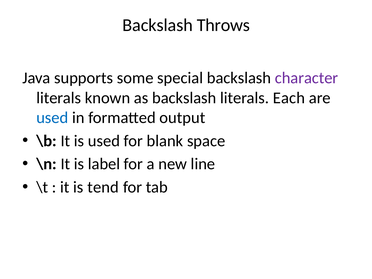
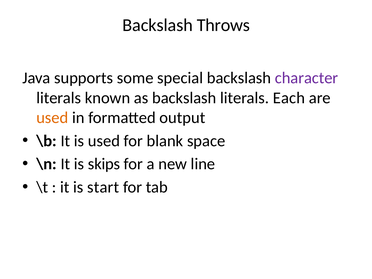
used colour: blue -> orange (52, 118)
label: label -> skips (104, 164)
tend: tend -> start (103, 187)
